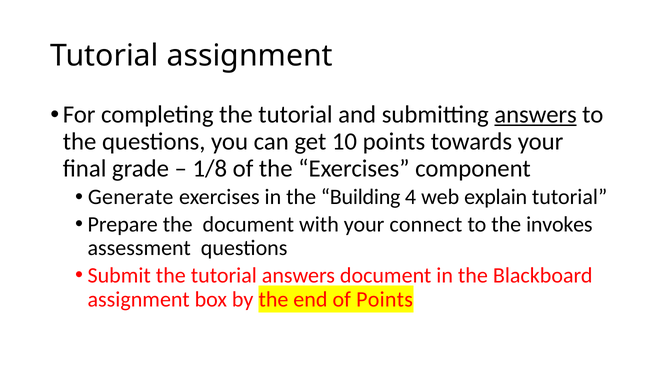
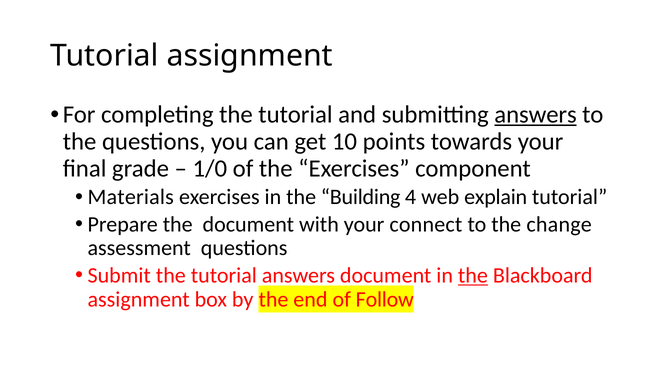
1/8: 1/8 -> 1/0 (210, 168)
Generate: Generate -> Materials (131, 197)
invokes: invokes -> change (559, 224)
the underline: none -> present (473, 275)
of Points: Points -> Follow (385, 299)
